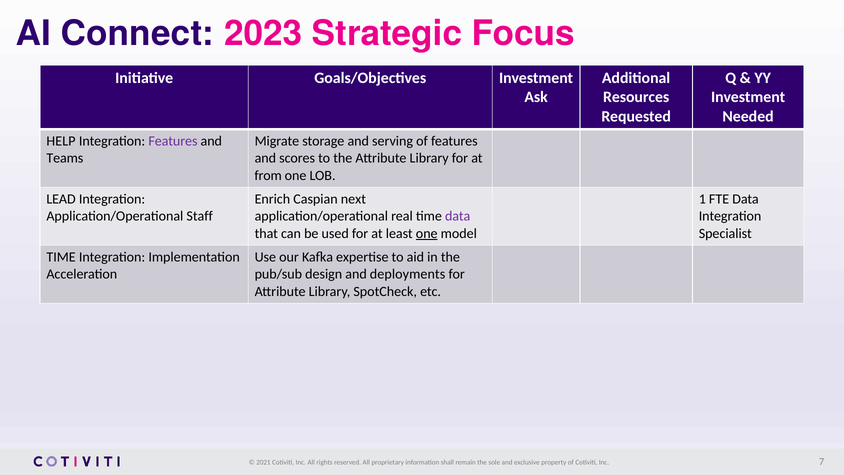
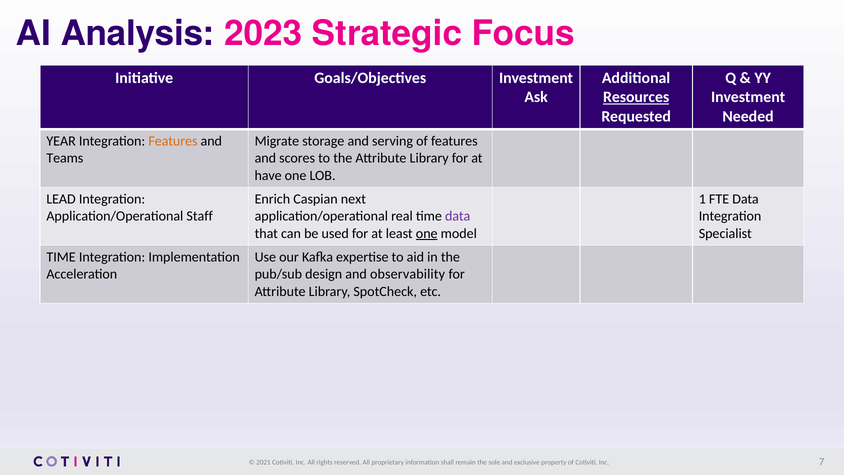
Connect: Connect -> Analysis (138, 34)
Resources underline: none -> present (636, 97)
HELP: HELP -> YEAR (61, 141)
Features colour: purple -> orange (173, 141)
from: from -> have (268, 175)
deployments: deployments -> observability (408, 274)
